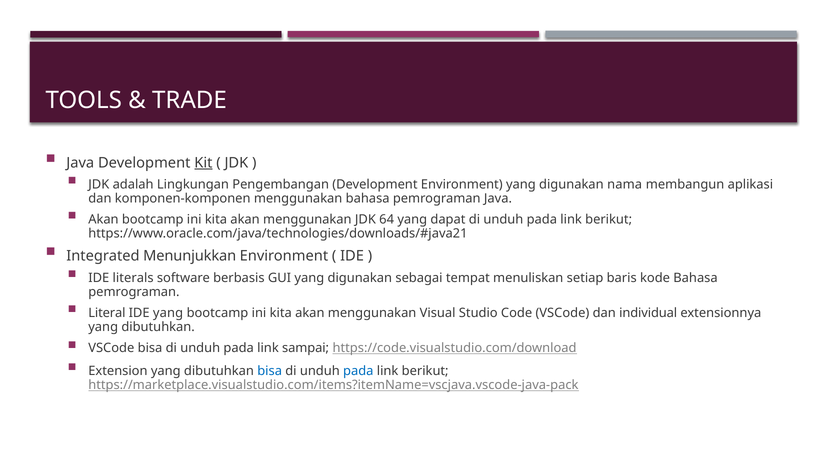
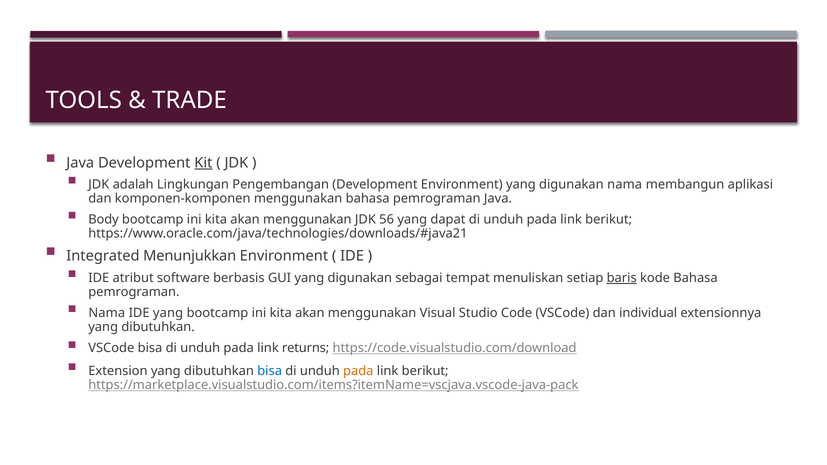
Akan: Akan -> Body (103, 220)
64: 64 -> 56 (387, 220)
literals: literals -> atribut (133, 278)
baris underline: none -> present (622, 278)
Literal: Literal -> Nama (107, 313)
sampai: sampai -> returns (306, 348)
pada colour: blue -> orange (358, 371)
